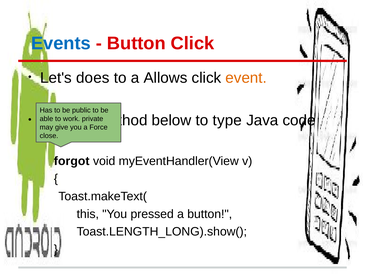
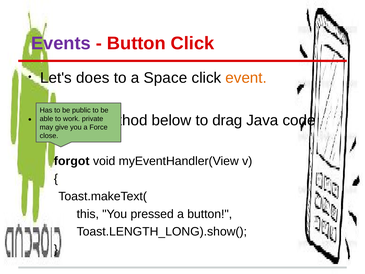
Events colour: blue -> purple (61, 43)
Allows: Allows -> Space (165, 78)
type: type -> drag (227, 120)
